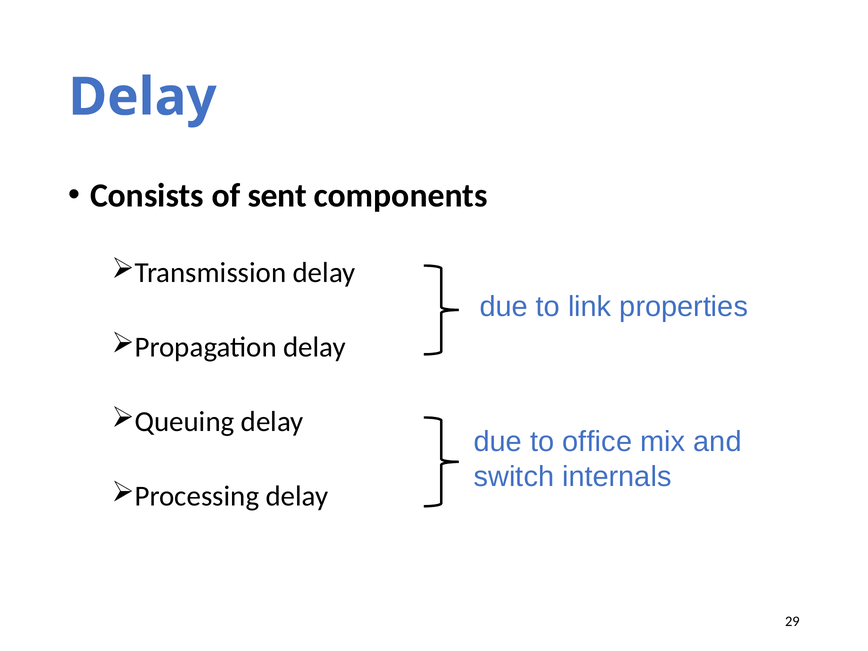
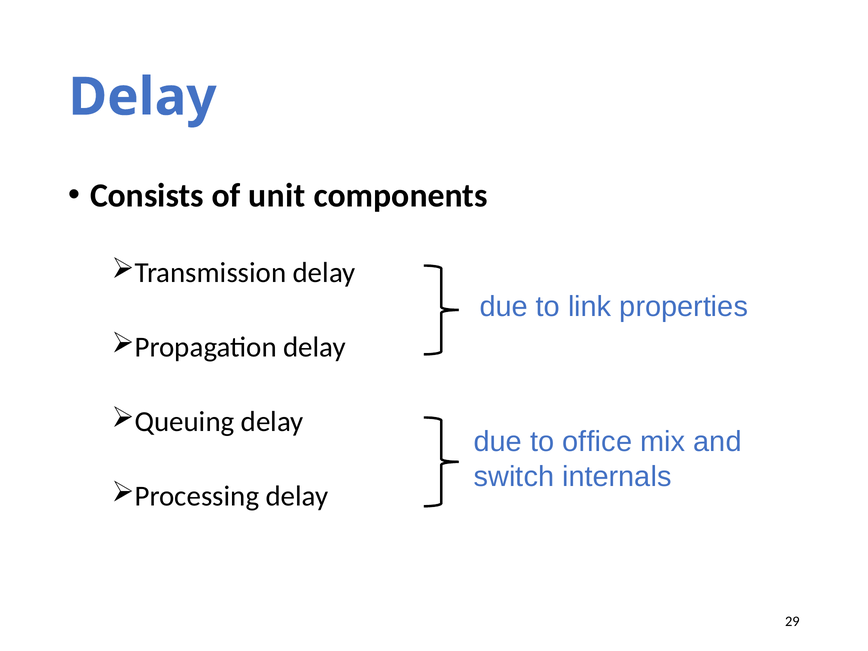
sent: sent -> unit (277, 196)
